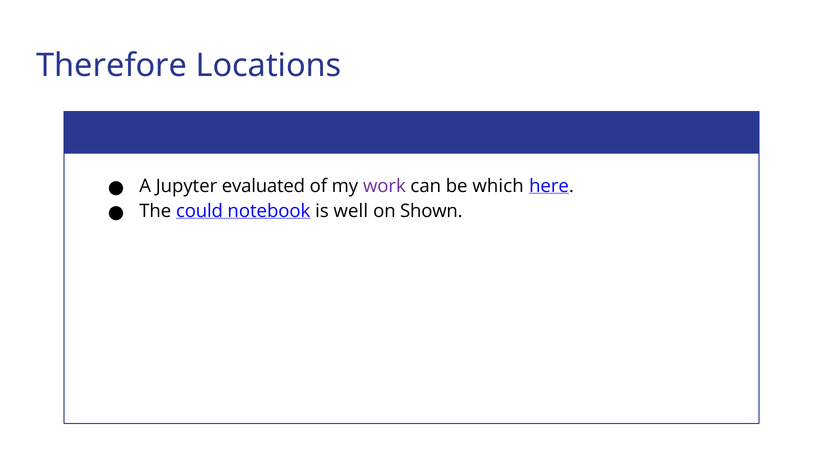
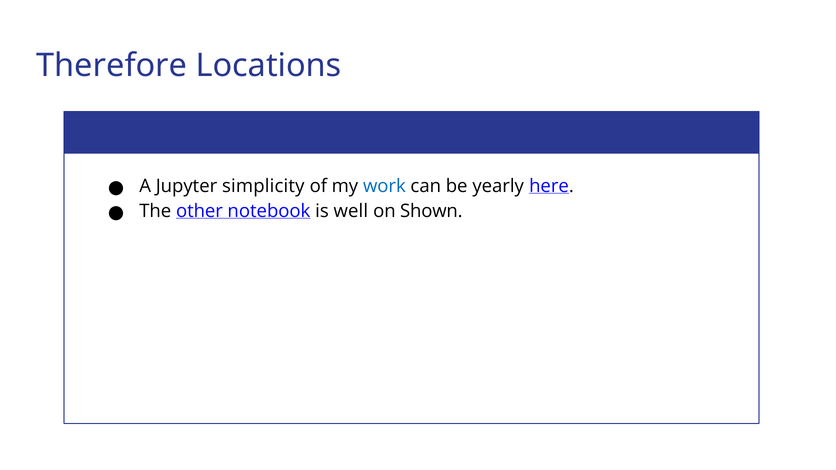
evaluated: evaluated -> simplicity (263, 186)
work colour: purple -> blue (384, 186)
which: which -> yearly (498, 186)
could: could -> other (199, 211)
